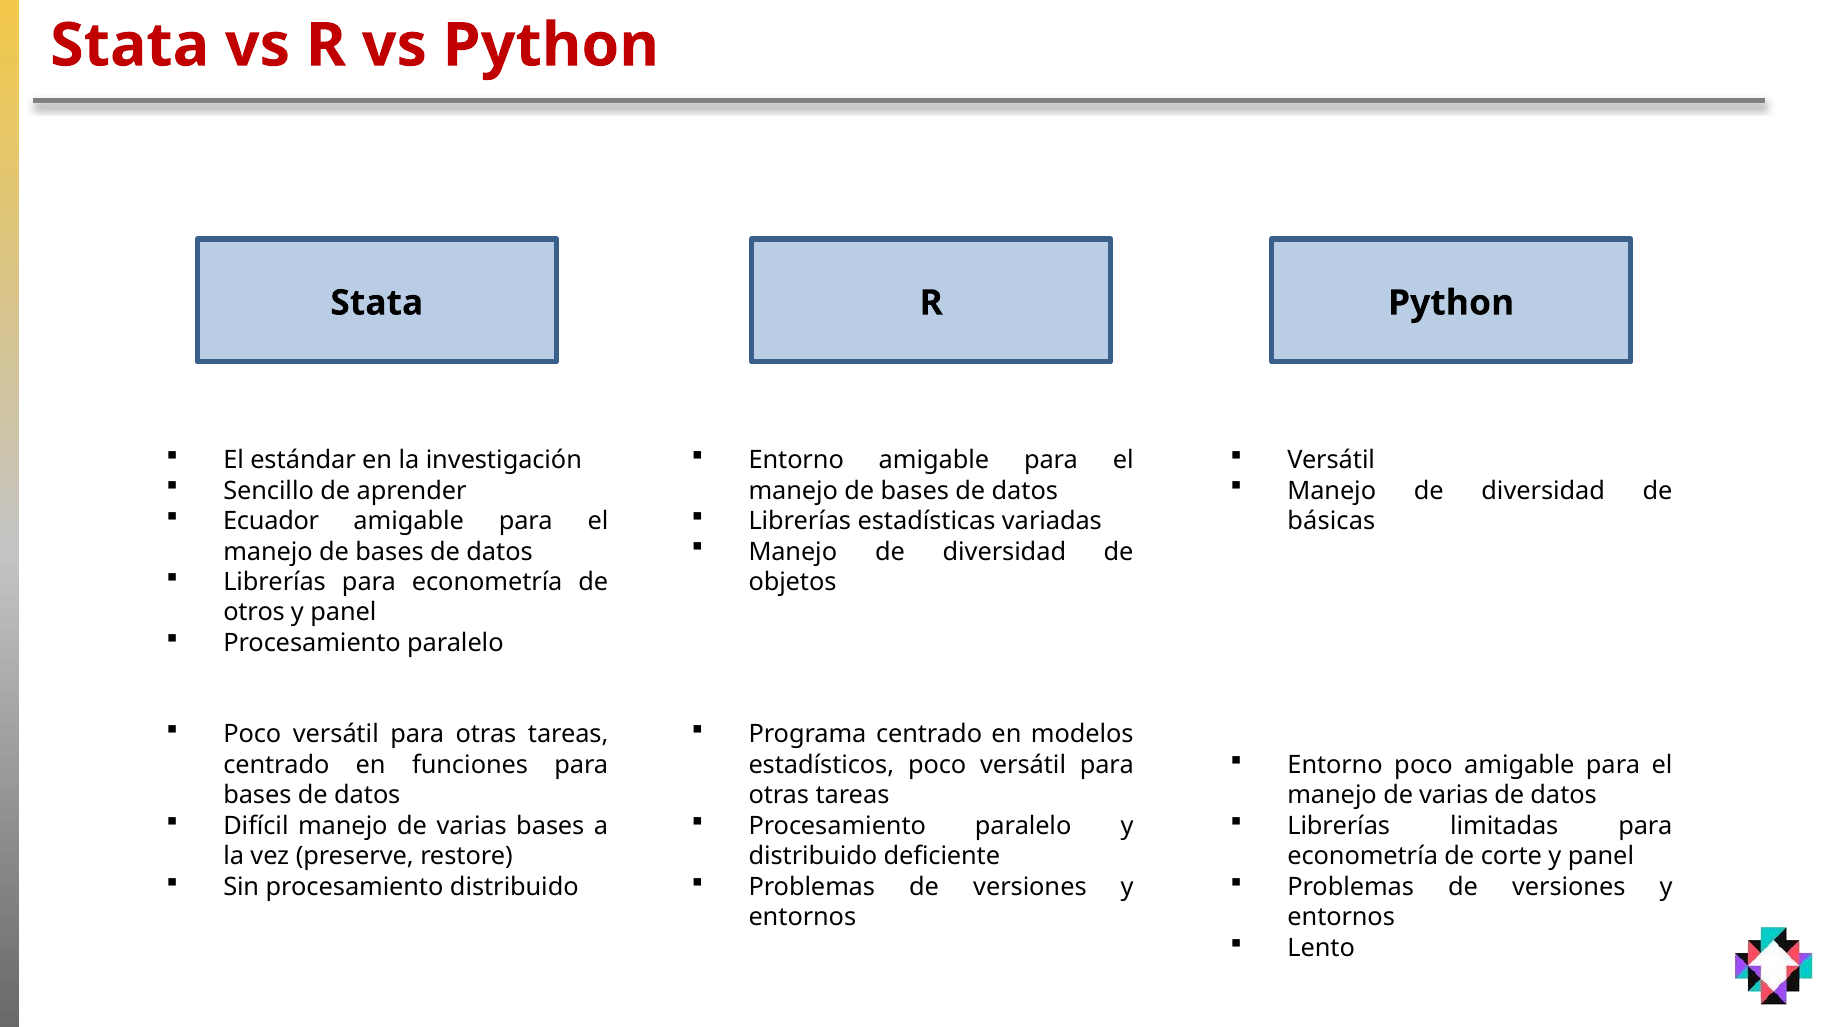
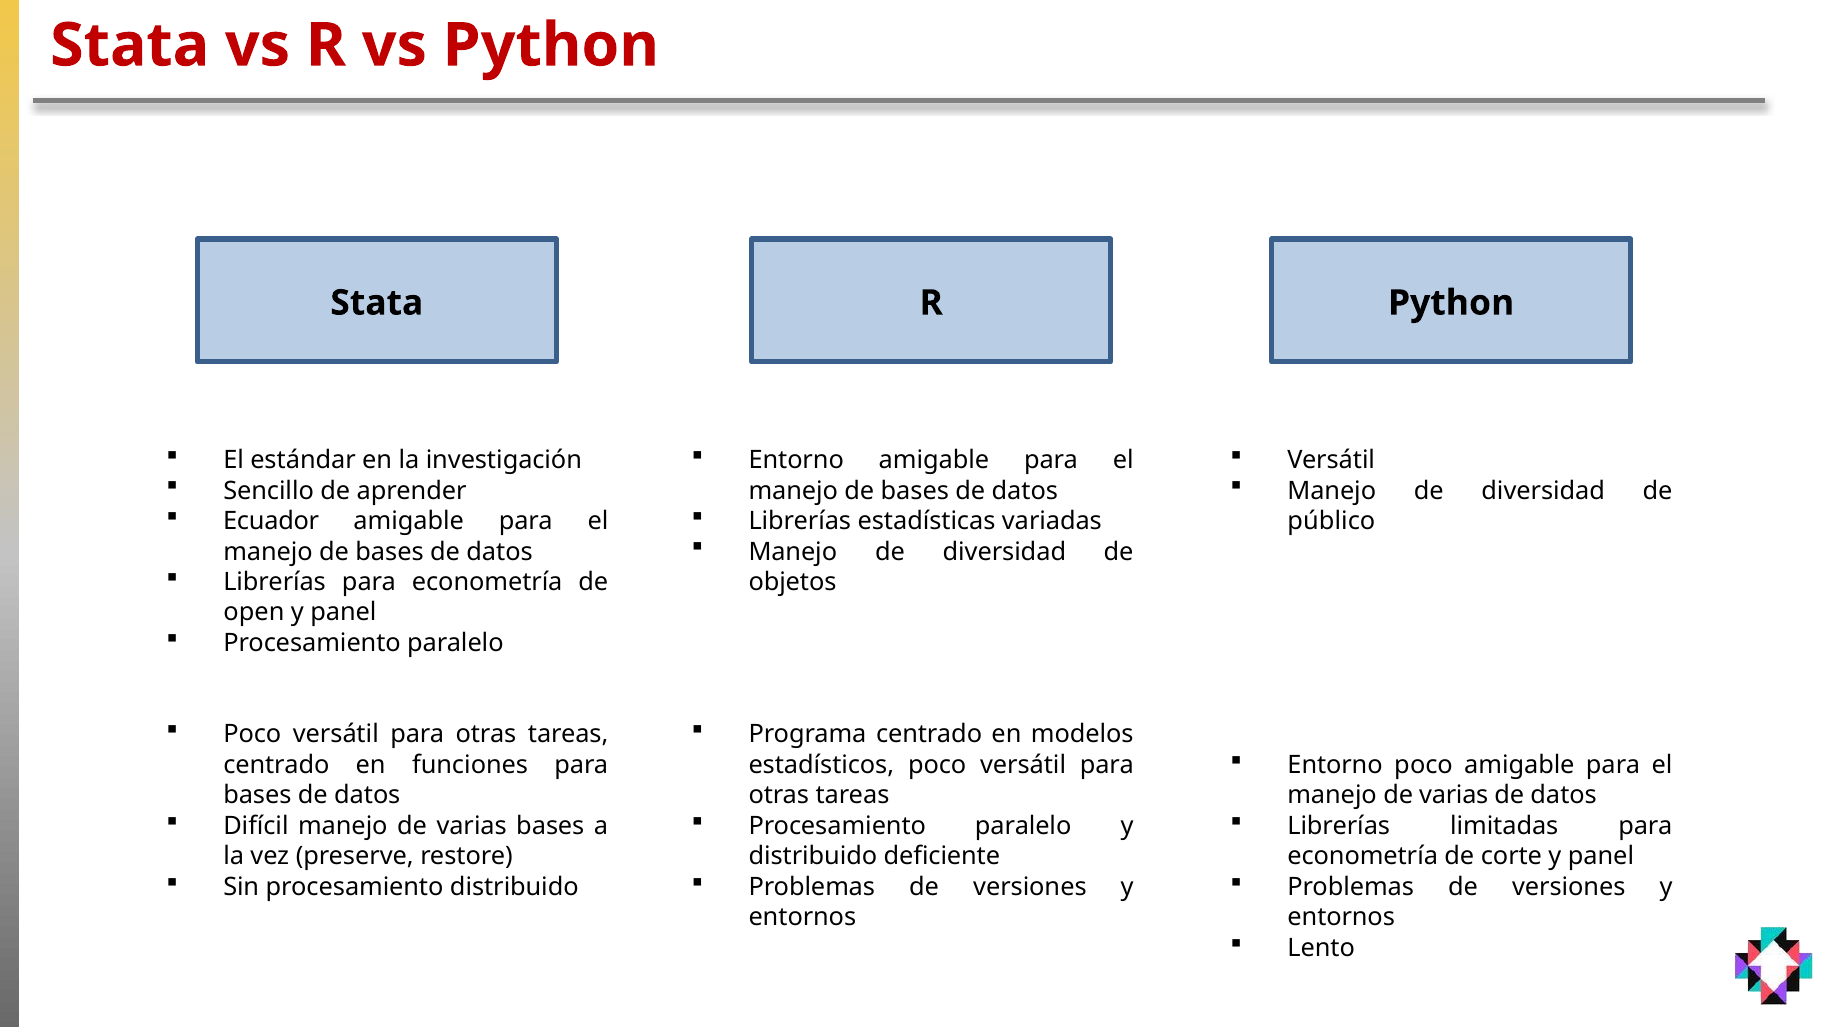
básicas: básicas -> público (1331, 521)
otros: otros -> open (254, 612)
